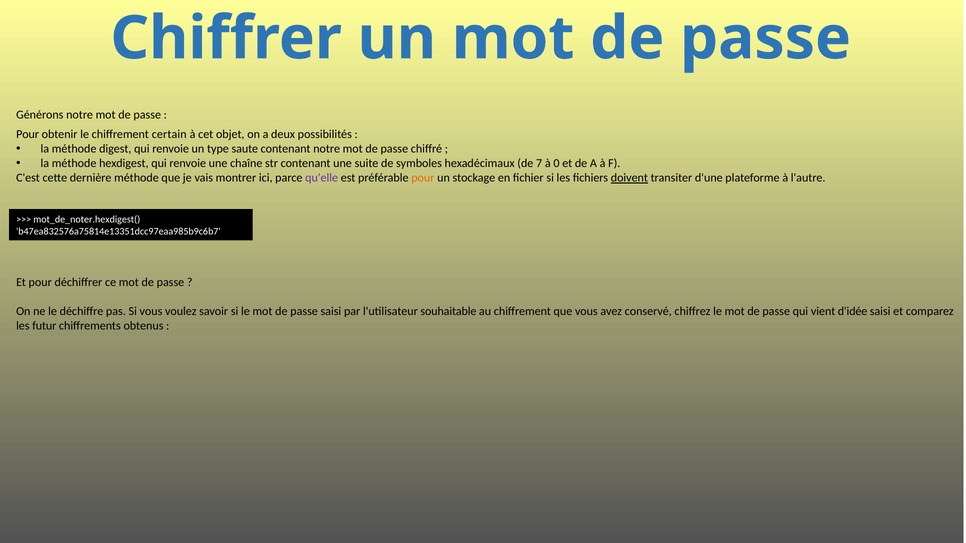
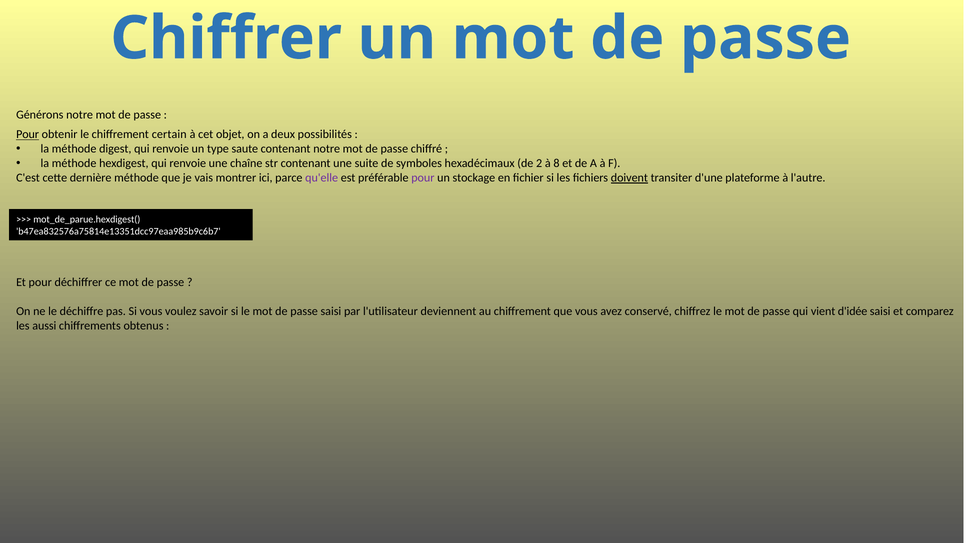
Pour underline: none -> present (28, 135)
7: 7 -> 2 (539, 164)
0: 0 -> 8 (556, 164)
pour colour: orange -> purple (423, 178)
mot_de_noter.hexdigest(: mot_de_noter.hexdigest( -> mot_de_parue.hexdigest( (87, 220)
souhaitable: souhaitable -> deviennent (448, 312)
futur: futur -> aussi (44, 326)
